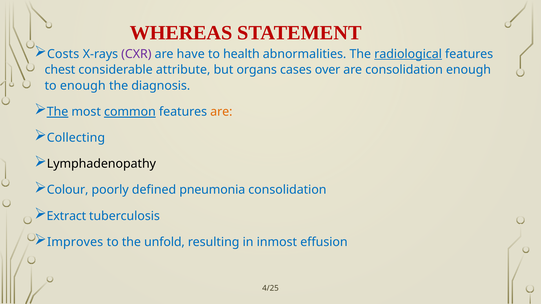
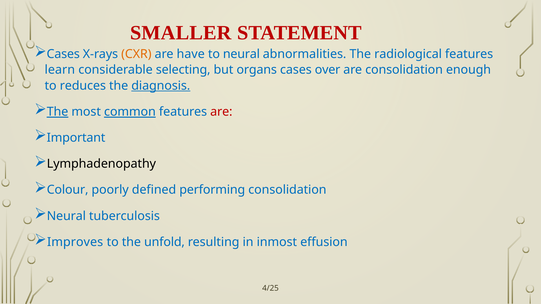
WHEREAS: WHEREAS -> SMALLER (181, 33)
Costs: Costs -> Cases (63, 54)
CXR colour: purple -> orange (136, 54)
to health: health -> neural (241, 54)
radiological underline: present -> none (408, 54)
chest: chest -> learn (60, 70)
attribute: attribute -> selecting (183, 70)
to enough: enough -> reduces (83, 86)
diagnosis underline: none -> present (161, 86)
are colour: orange -> red (221, 112)
Collecting: Collecting -> Important (76, 138)
pneumonia: pneumonia -> performing (212, 190)
Extract: Extract -> Neural (66, 216)
